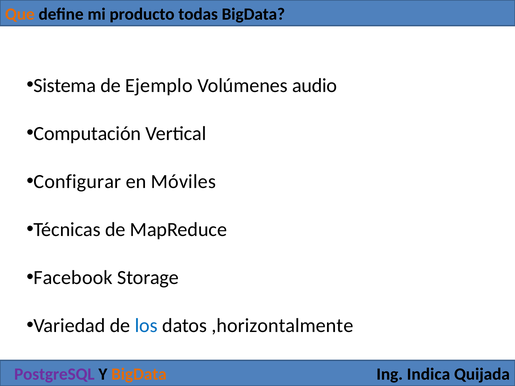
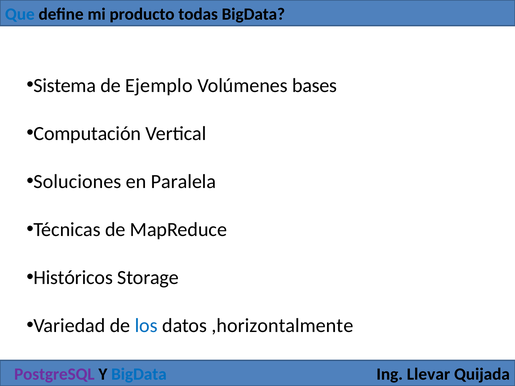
Que colour: orange -> blue (20, 14)
audio: audio -> bases (315, 85)
Configurar: Configurar -> Soluciones (77, 182)
Móviles: Móviles -> Paralela (184, 182)
Facebook: Facebook -> Históricos (73, 278)
Indica: Indica -> Llevar (428, 374)
BigData colour: orange -> blue (139, 375)
